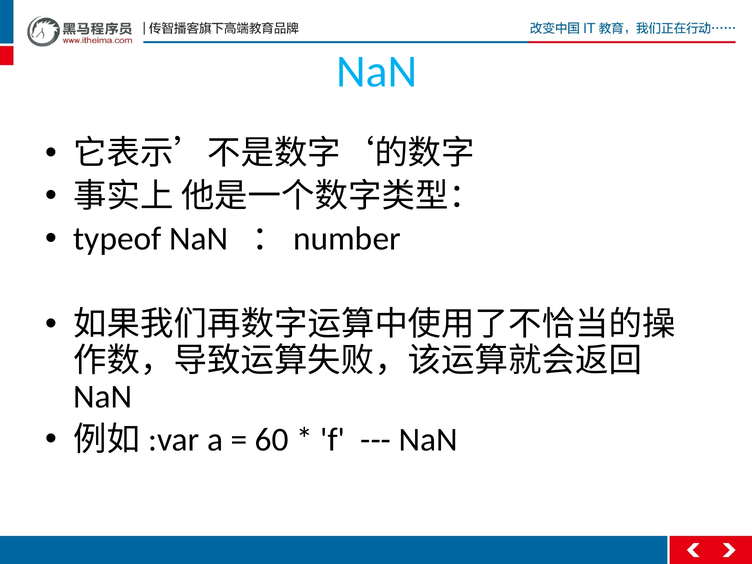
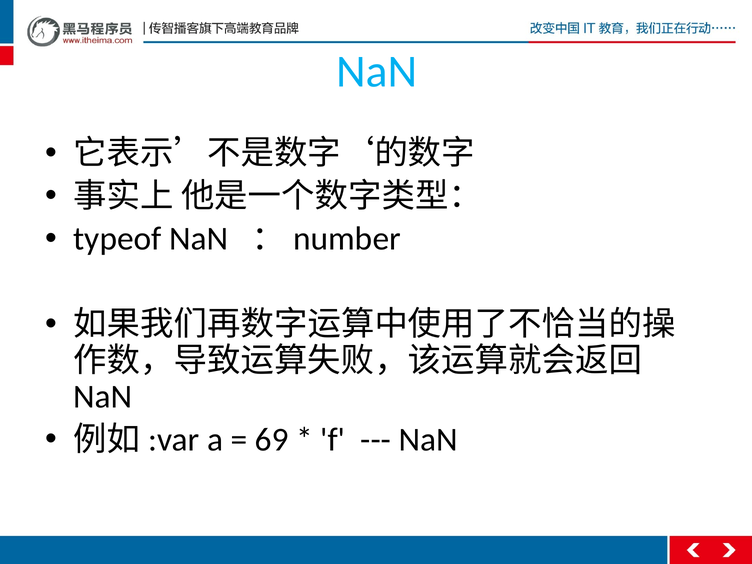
60: 60 -> 69 (272, 439)
